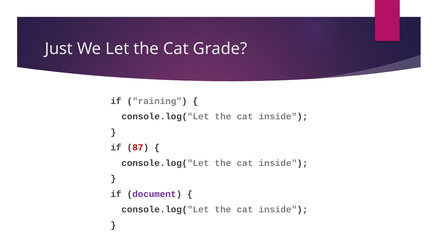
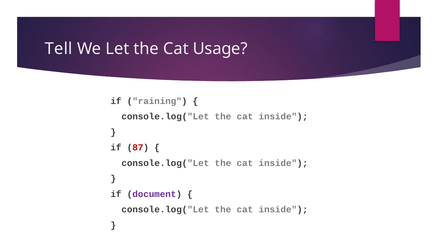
Just: Just -> Tell (59, 49)
Grade: Grade -> Usage (220, 49)
